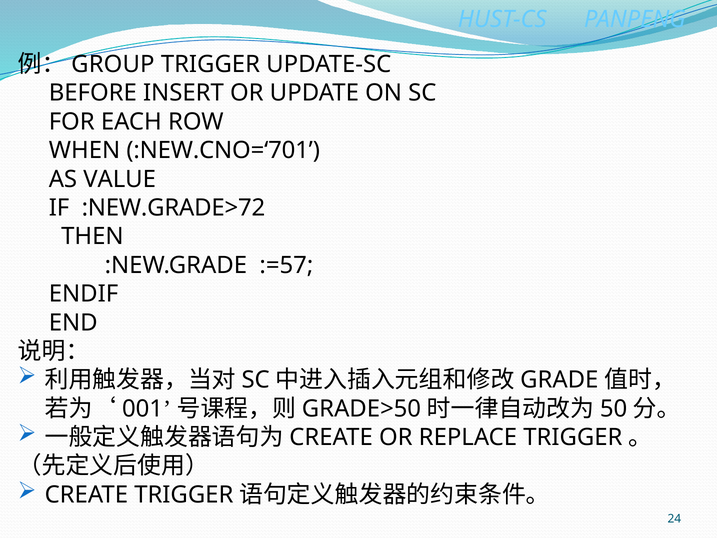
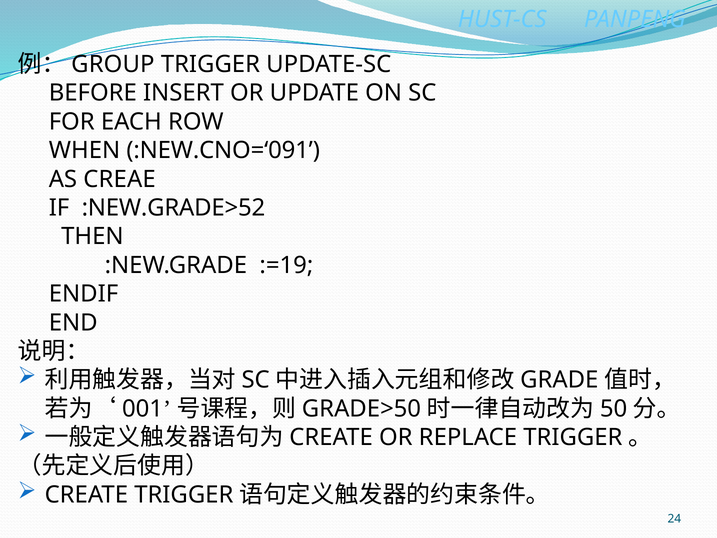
:NEW.CNO=‘701: :NEW.CNO=‘701 -> :NEW.CNO=‘091 (223, 150)
VALUE: VALUE -> CREAE (120, 179)
:NEW.GRADE>72: :NEW.GRADE>72 -> :NEW.GRADE>52 (173, 208)
:=57: :=57 -> :=19 (286, 265)
